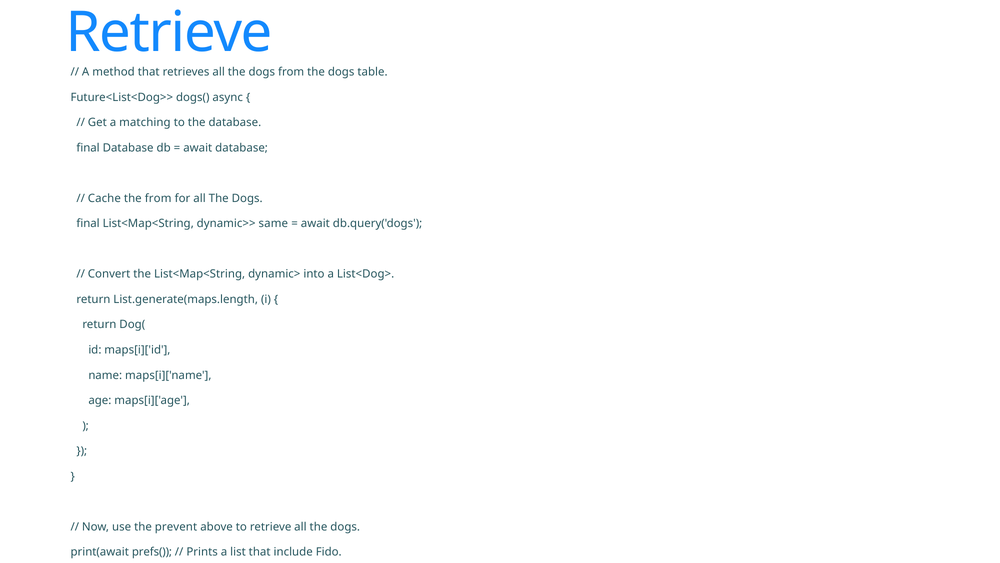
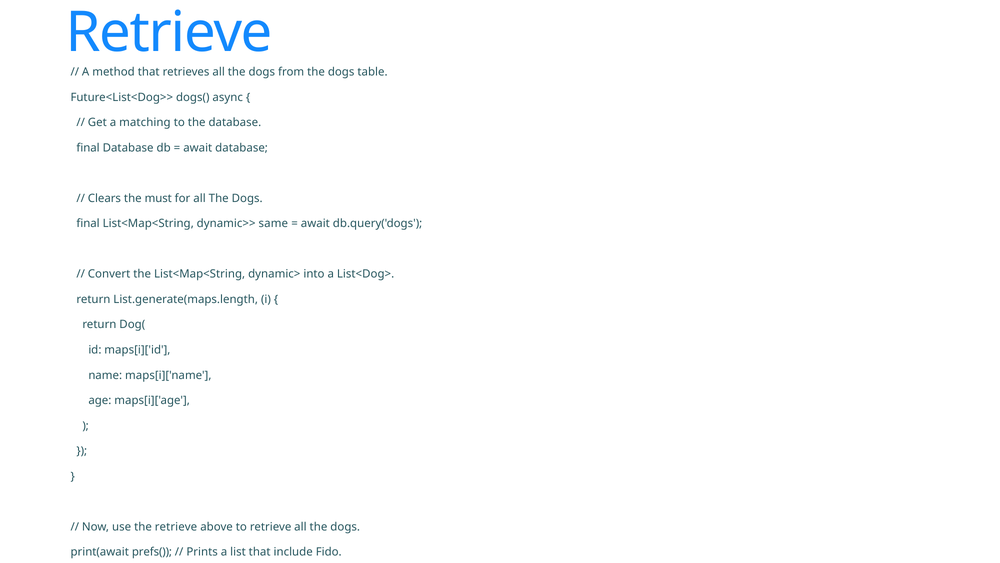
Cache: Cache -> Clears (104, 198)
the from: from -> must (158, 198)
the prevent: prevent -> retrieve (176, 526)
